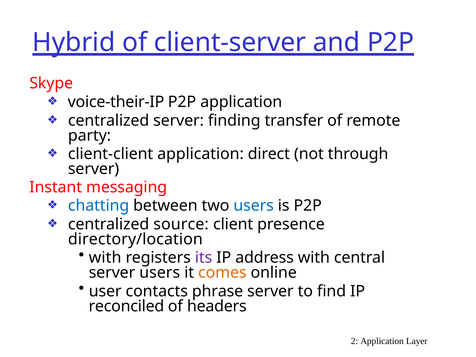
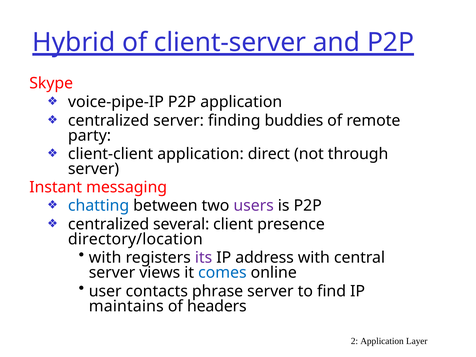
voice-their-IP: voice-their-IP -> voice-pipe-IP (116, 102)
transfer: transfer -> buddies (294, 121)
users colour: blue -> purple (254, 205)
source: source -> several (181, 224)
server users: users -> views (160, 273)
comes colour: orange -> blue (222, 273)
reconciled: reconciled -> maintains (126, 306)
